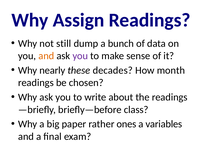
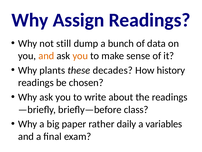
you colour: purple -> orange (80, 56)
nearly: nearly -> plants (52, 70)
month: month -> history (171, 70)
ones: ones -> daily (126, 124)
